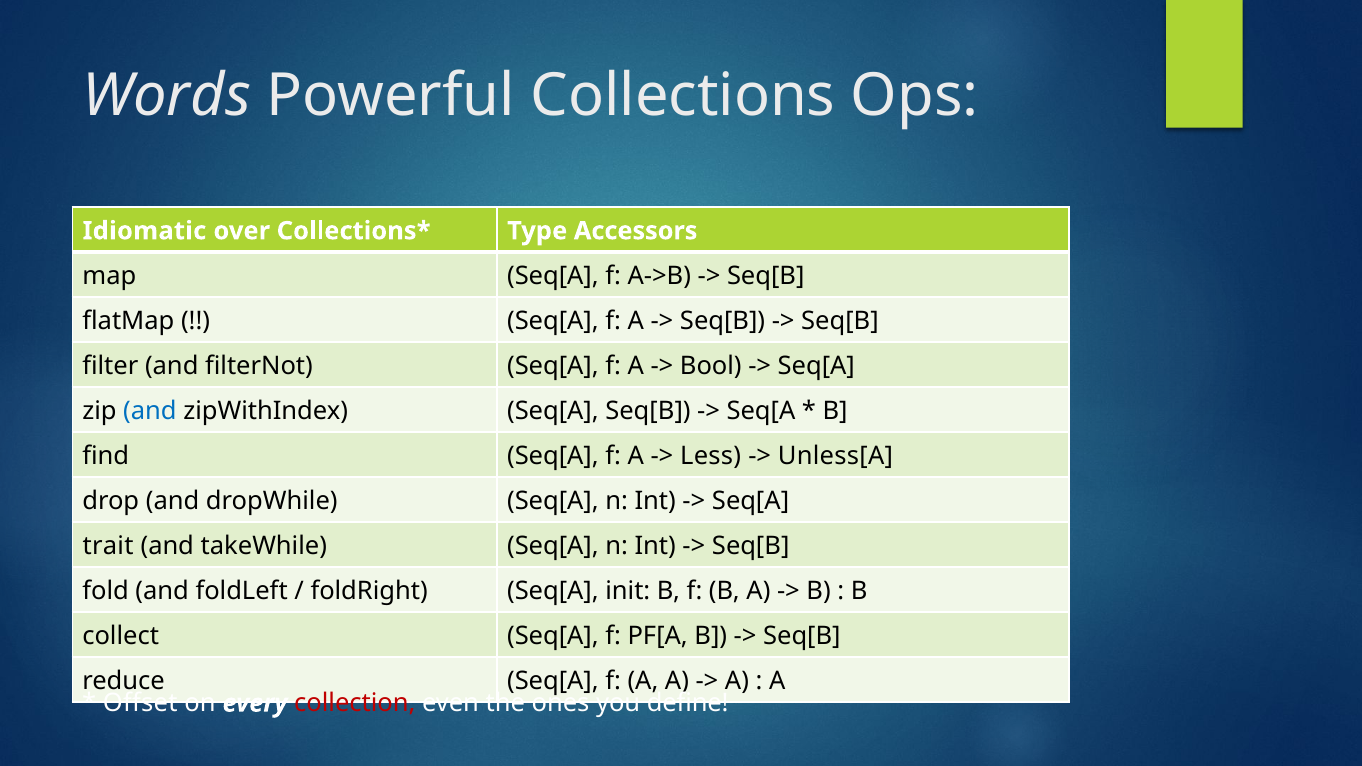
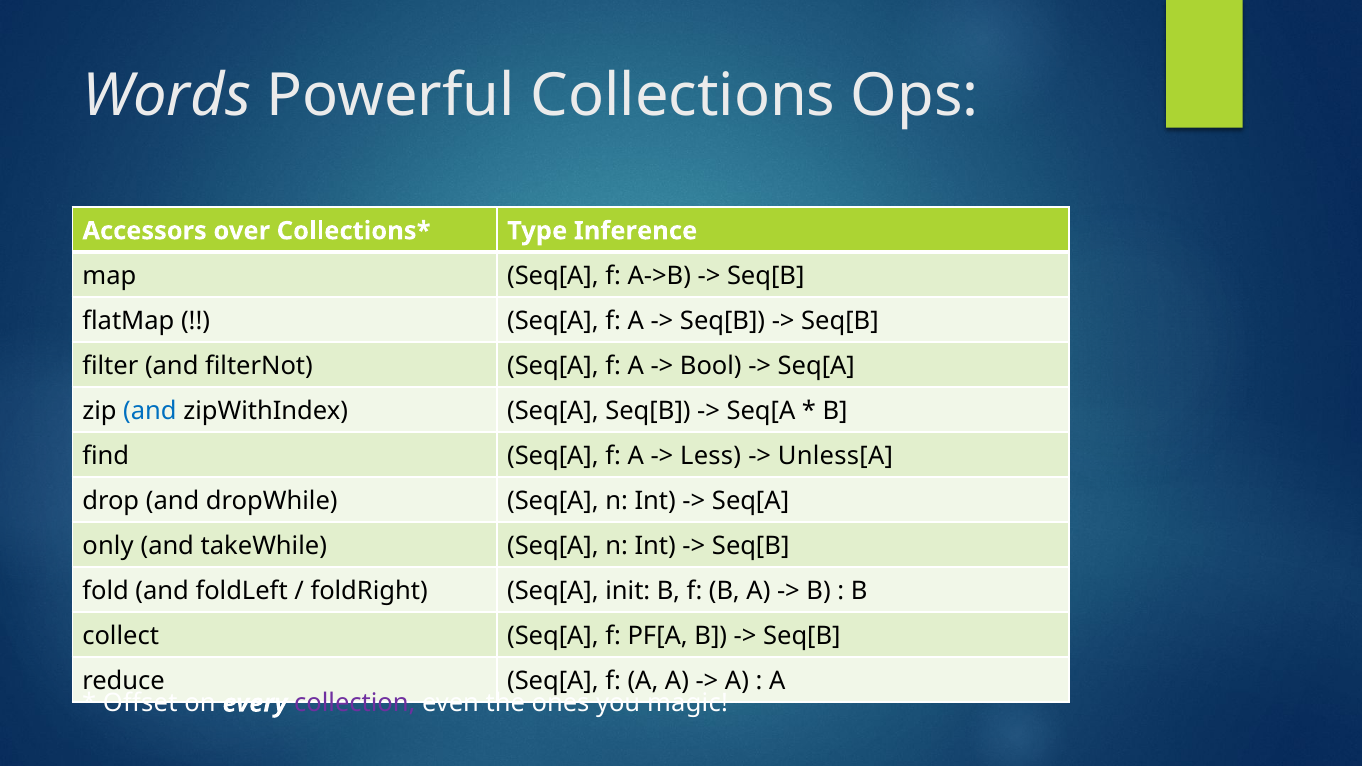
Idiomatic: Idiomatic -> Accessors (145, 231)
Accessors: Accessors -> Inference (636, 231)
trait: trait -> only (108, 546)
collection colour: red -> purple (355, 703)
define: define -> magic (687, 703)
